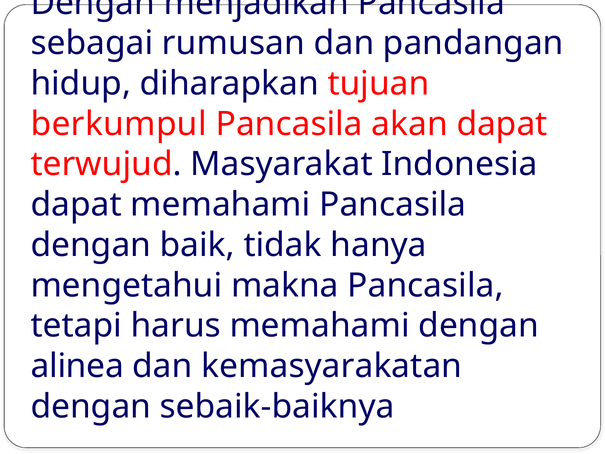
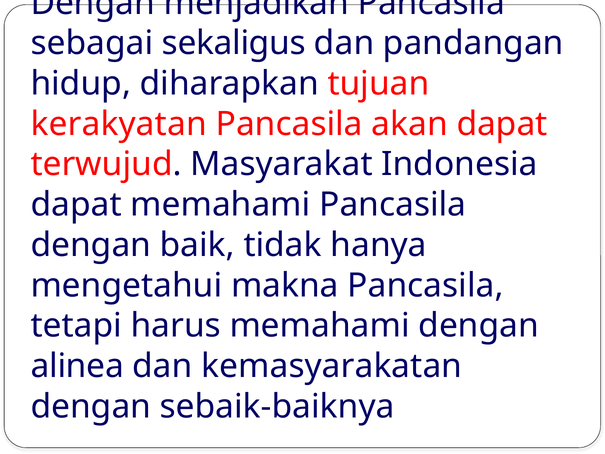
rumusan: rumusan -> sekaligus (234, 43)
berkumpul: berkumpul -> kerakyatan (119, 124)
